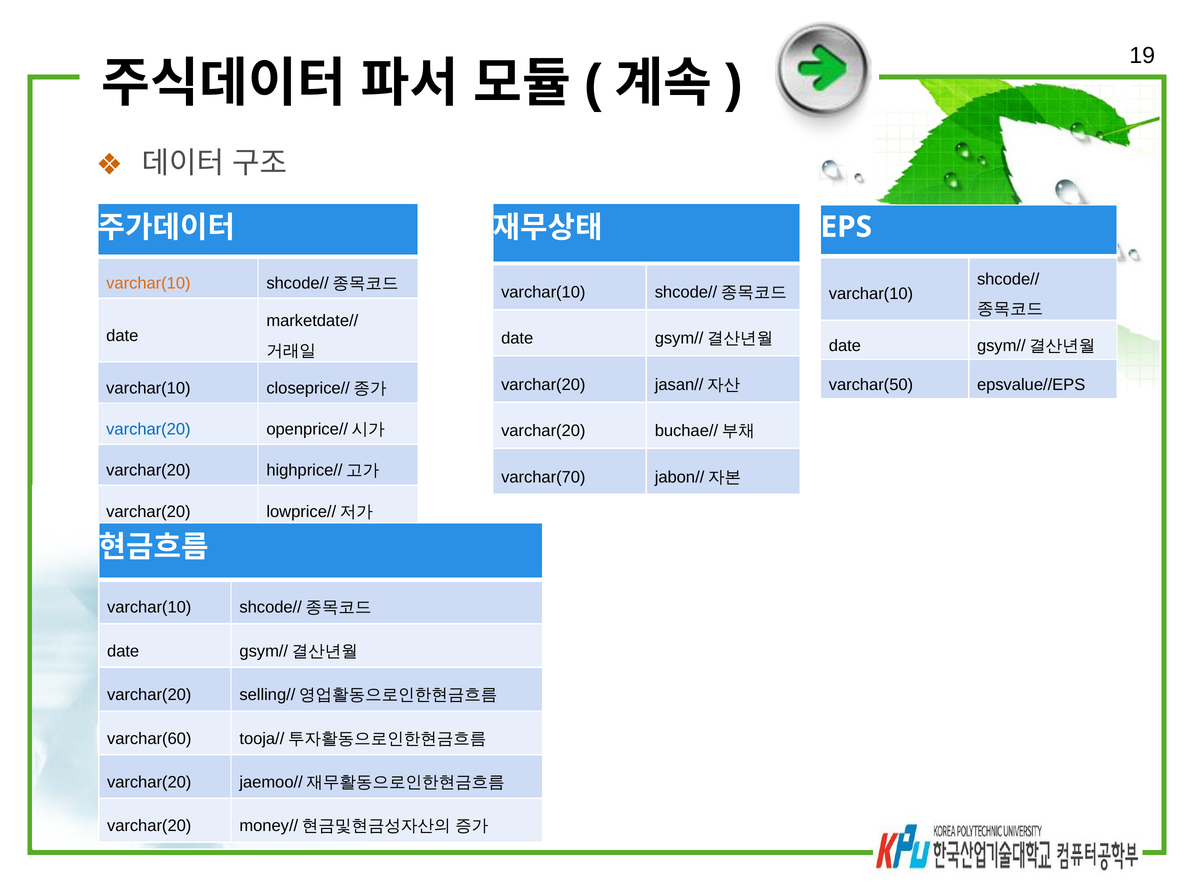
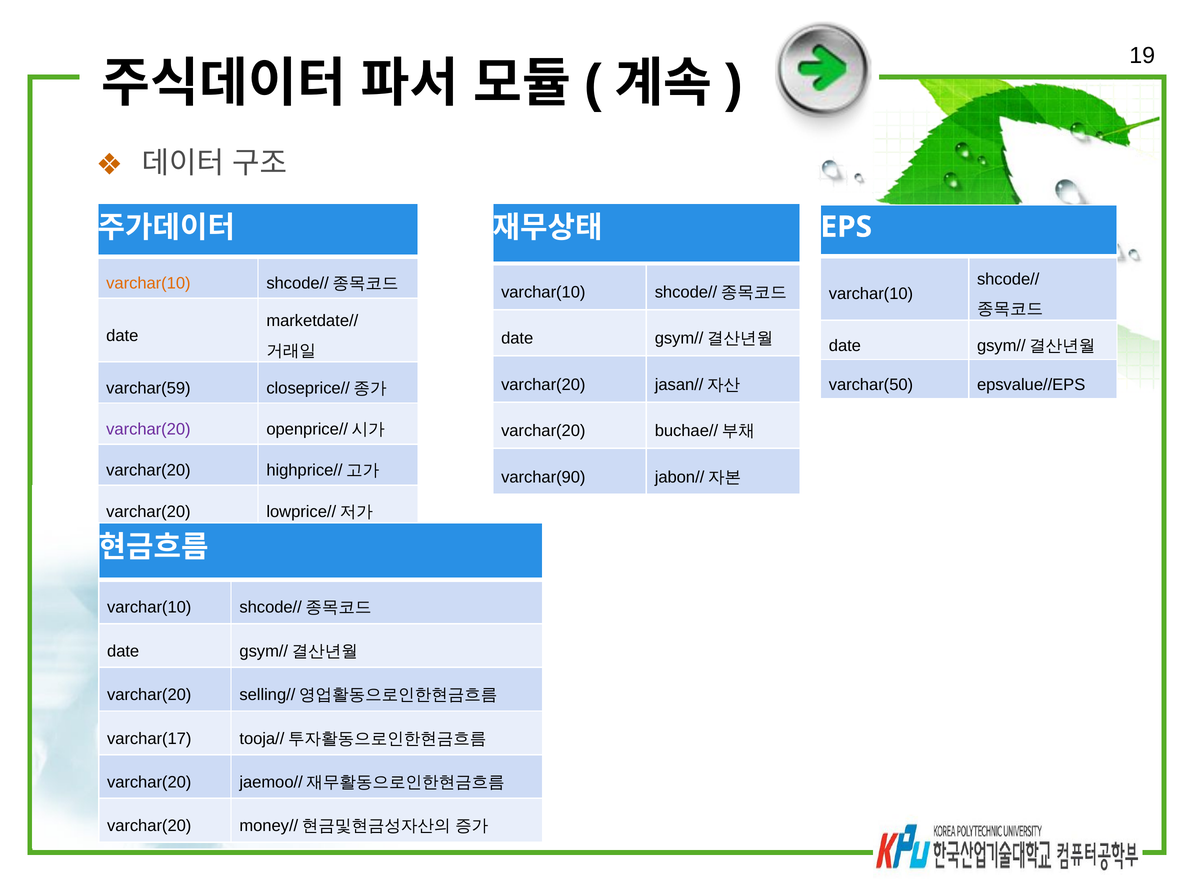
varchar(10: varchar(10 -> varchar(59 (148, 388)
varchar(20 colour: blue -> purple (148, 430)
varchar(70: varchar(70 -> varchar(90 (543, 477)
varchar(60: varchar(60 -> varchar(17 (149, 739)
